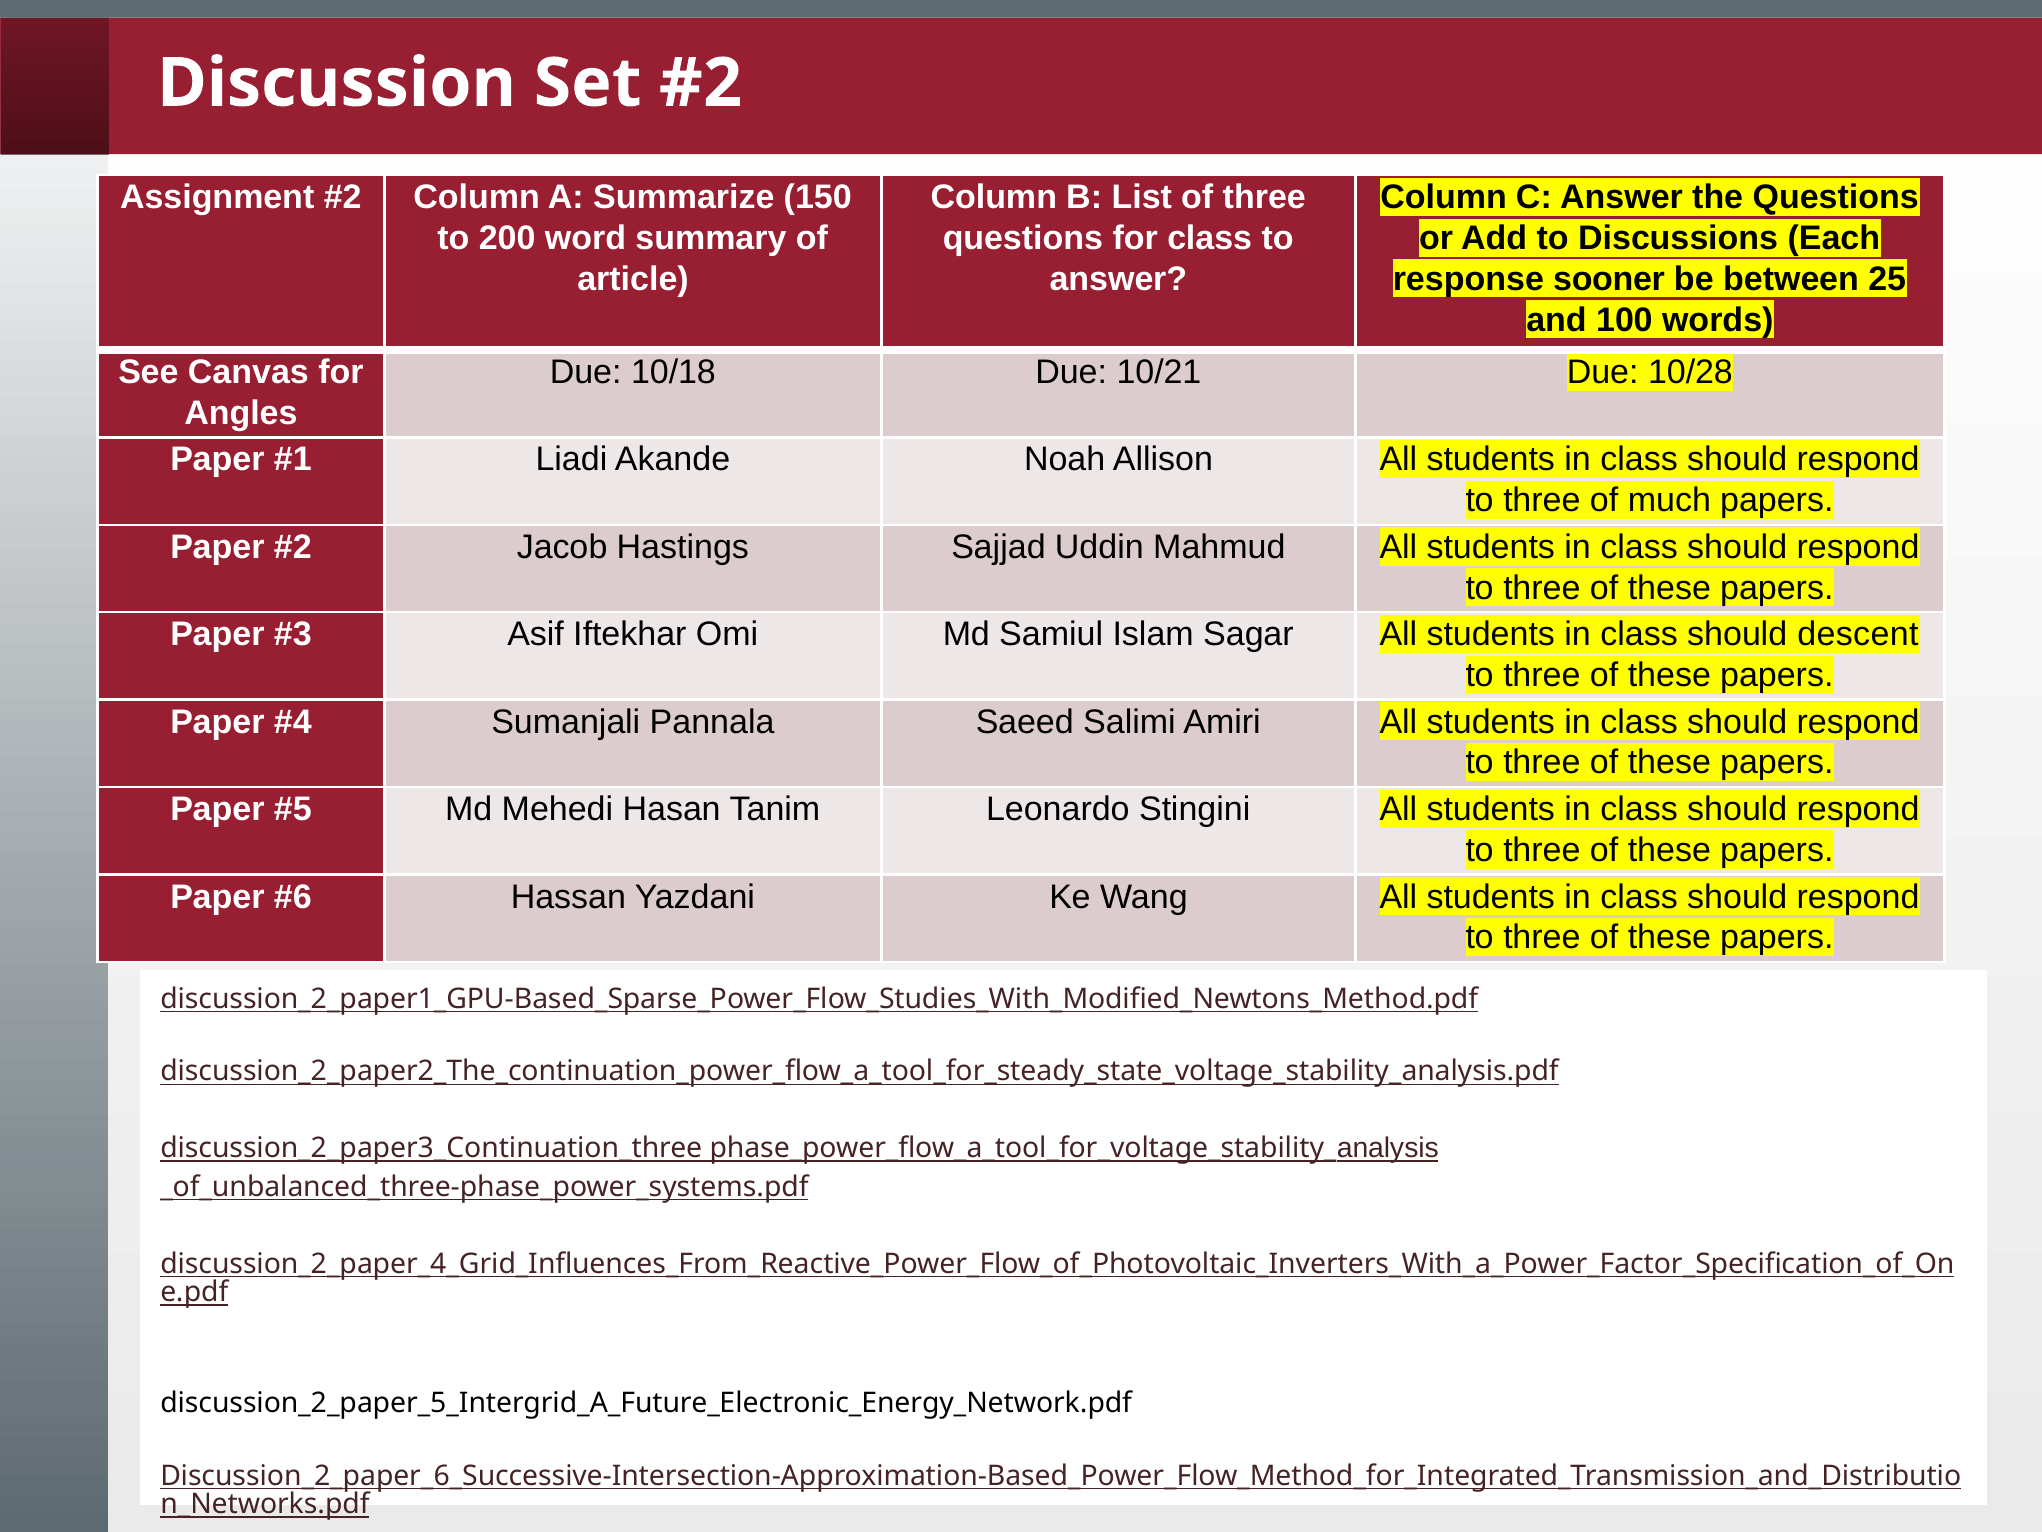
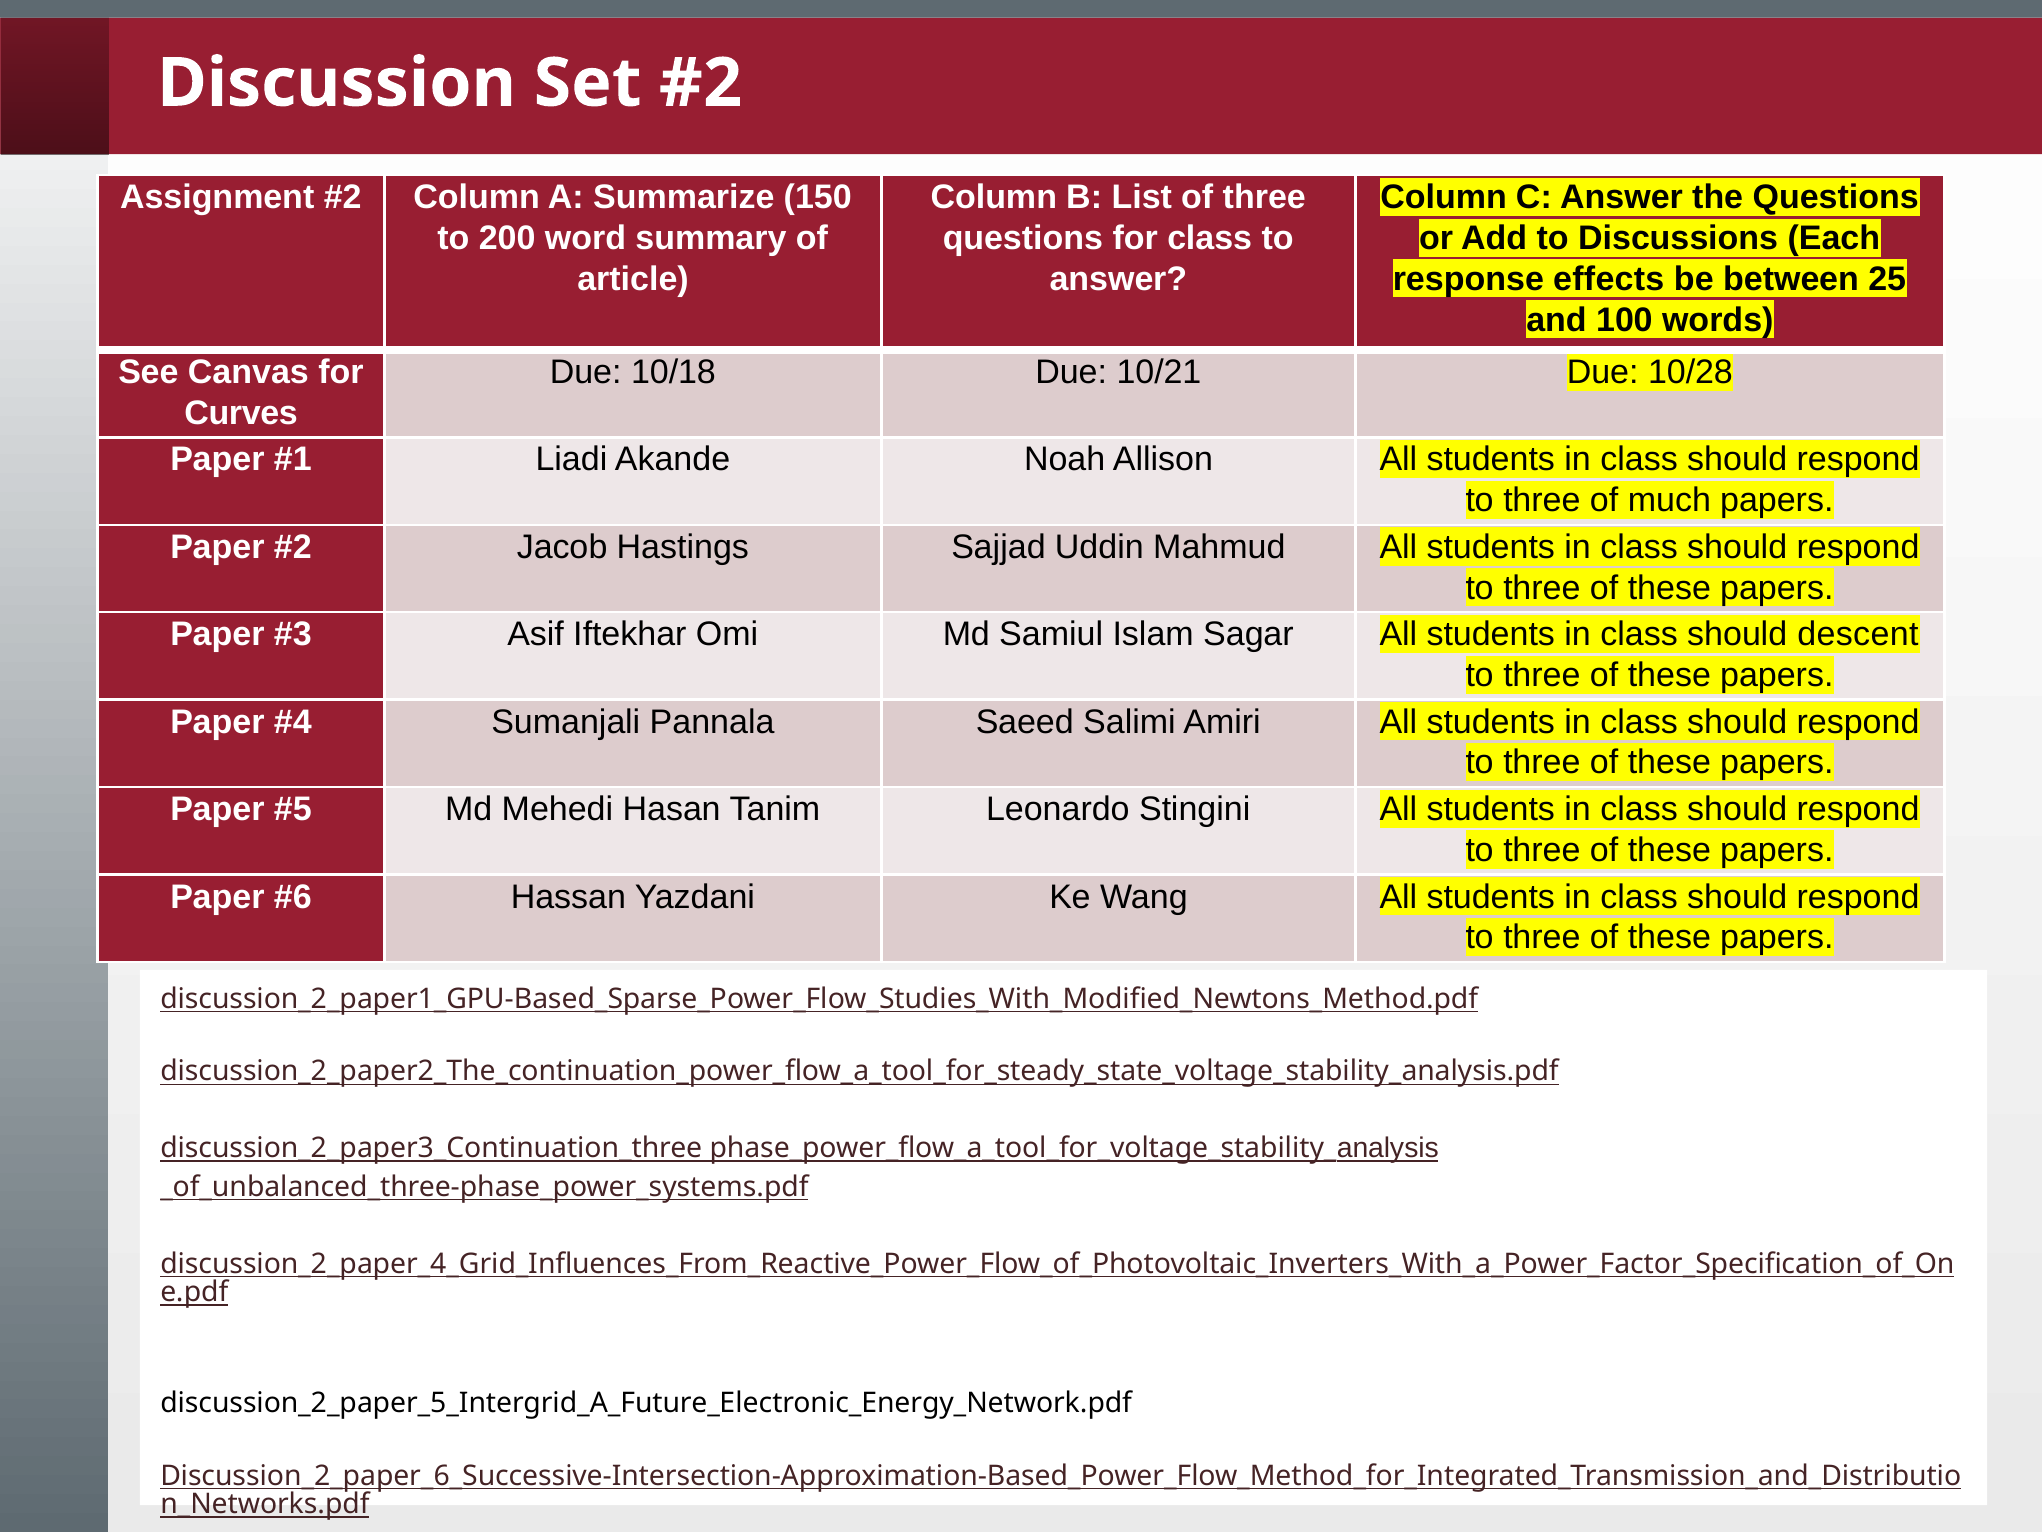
sooner: sooner -> effects (1609, 279)
Angles: Angles -> Curves (241, 413)
